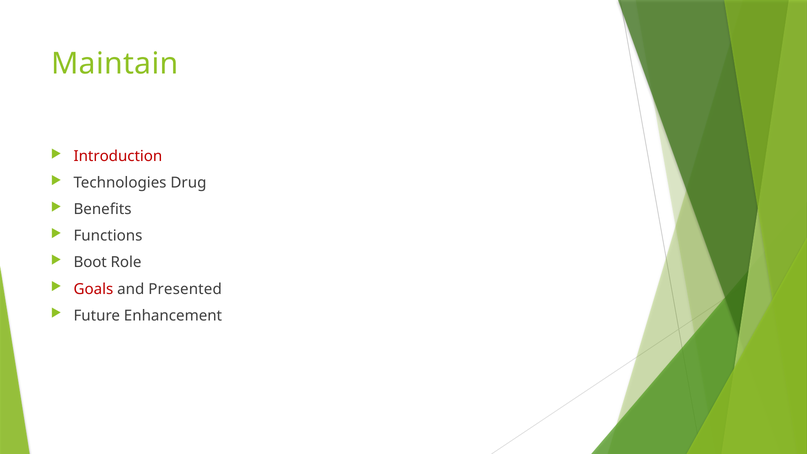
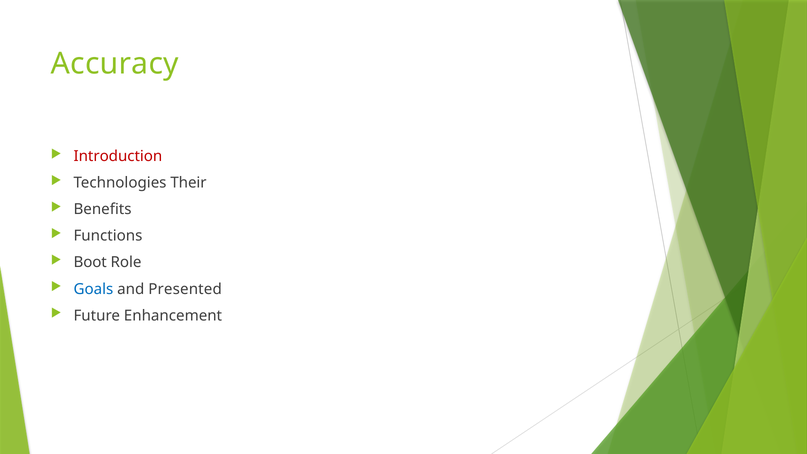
Maintain: Maintain -> Accuracy (115, 64)
Drug: Drug -> Their (188, 183)
Goals colour: red -> blue (93, 289)
